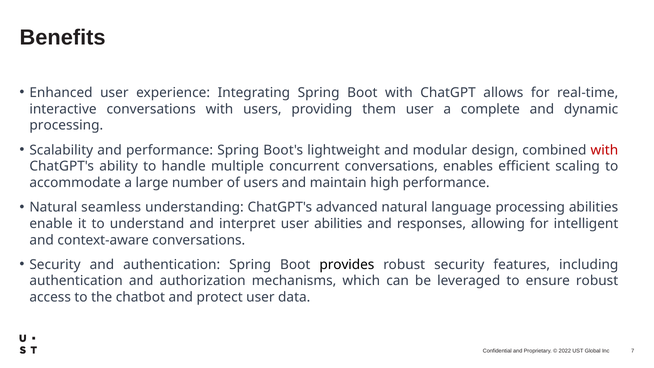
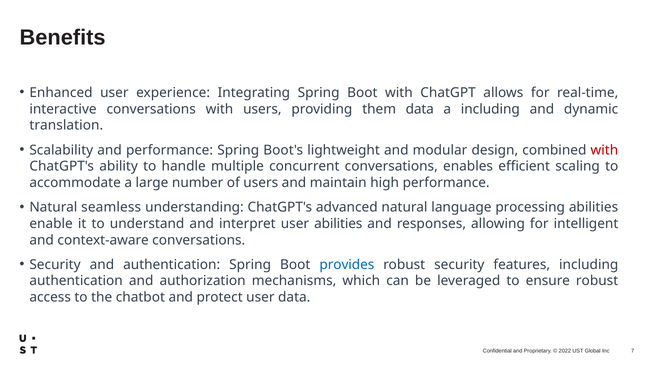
them user: user -> data (420, 109)
a complete: complete -> including (490, 109)
processing: processing -> translation (66, 125)
provides colour: black -> blue (347, 264)
